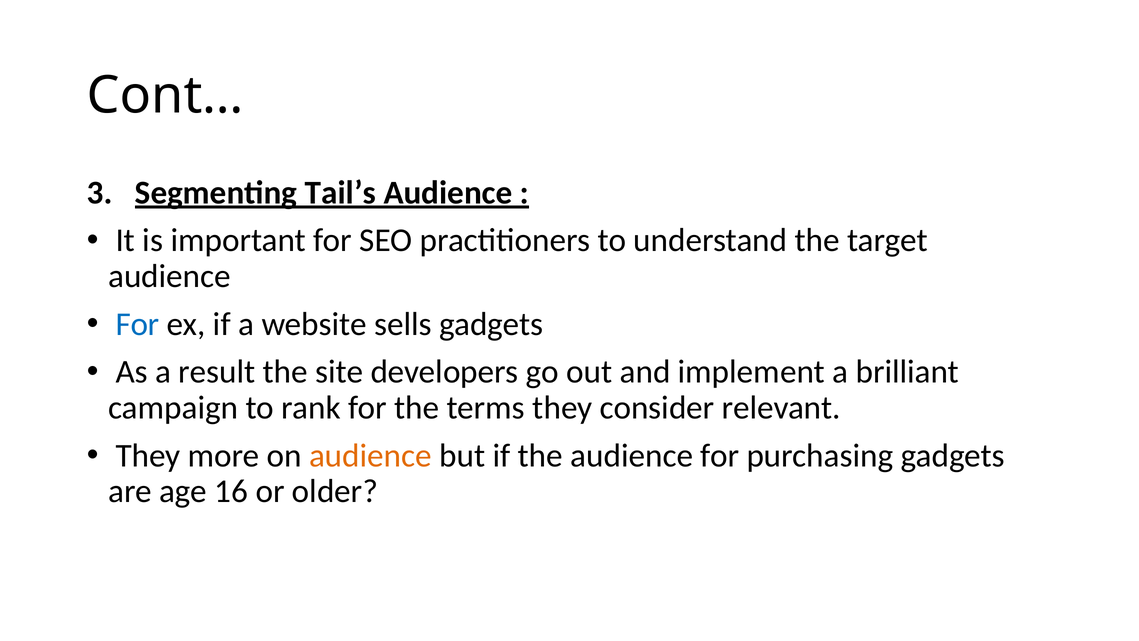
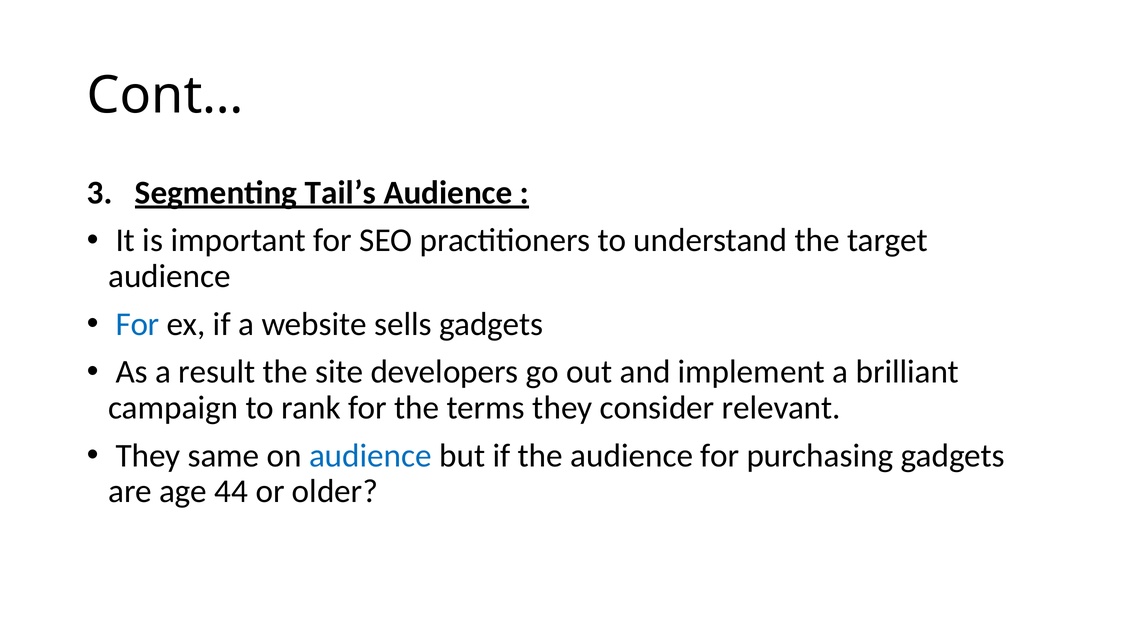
more: more -> same (224, 455)
audience colour: orange -> blue (370, 455)
16: 16 -> 44 (231, 491)
